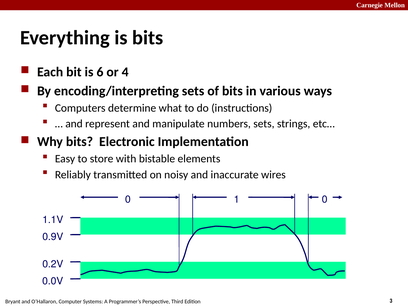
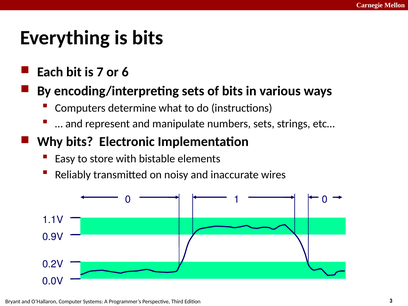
6: 6 -> 7 (100, 72)
4: 4 -> 6 (125, 72)
